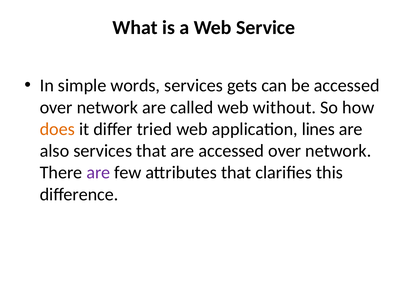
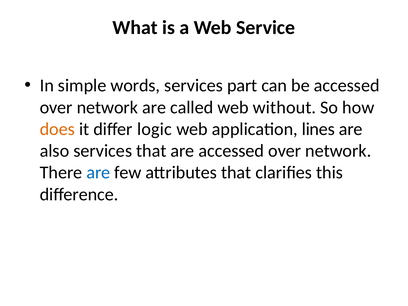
gets: gets -> part (242, 86)
tried: tried -> logic (154, 129)
are colour: purple -> blue (98, 173)
